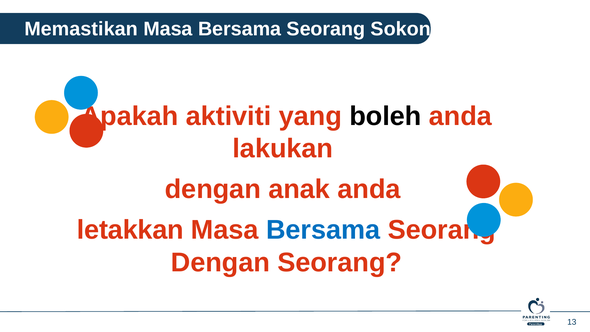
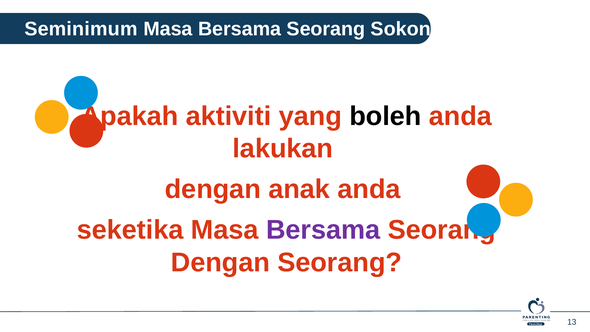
Memastikan: Memastikan -> Seminimum (81, 29)
letakkan: letakkan -> seketika (130, 230)
Bersama colour: blue -> purple (323, 230)
